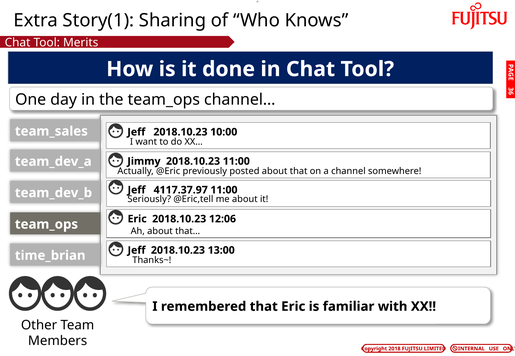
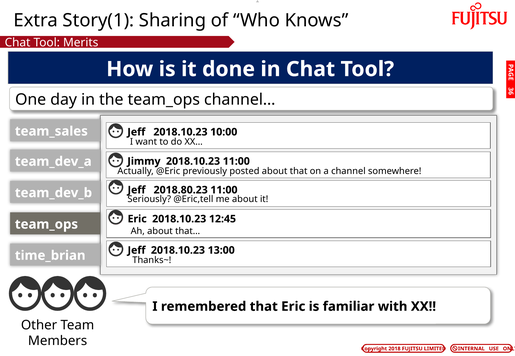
4117.37.97: 4117.37.97 -> 2018.80.23 (181, 190)
12:06: 12:06 -> 12:45 (222, 219)
